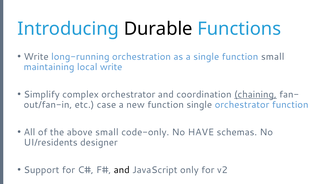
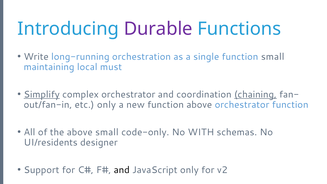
Durable colour: black -> purple (158, 29)
local write: write -> must (111, 67)
Simplify underline: none -> present (42, 94)
etc case: case -> only (106, 105)
function single: single -> above (199, 105)
HAVE: HAVE -> WITH (201, 132)
